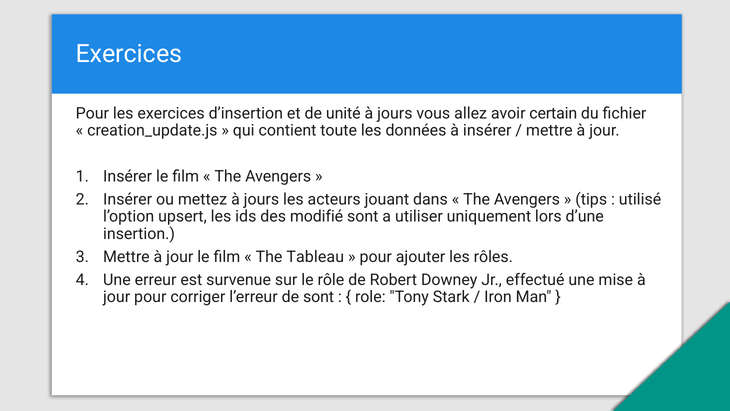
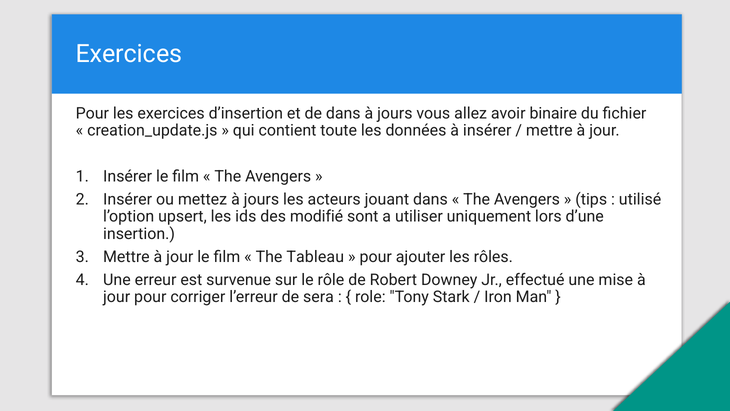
de unité: unité -> dans (343, 113)
certain: certain -> binaire (553, 113)
de sont: sont -> sera (318, 297)
